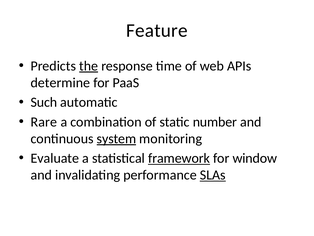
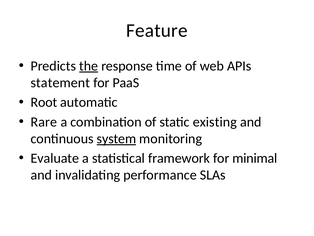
determine: determine -> statement (60, 83)
Such: Such -> Root (44, 102)
number: number -> existing (215, 122)
framework underline: present -> none (179, 158)
window: window -> minimal (255, 158)
SLAs underline: present -> none (213, 175)
